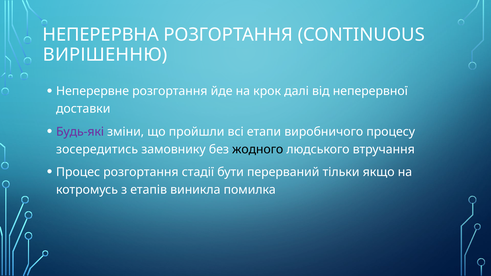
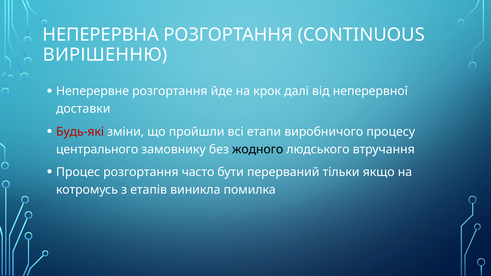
Будь-які colour: purple -> red (80, 132)
зосередитись: зосередитись -> центрального (97, 149)
стадії: стадії -> часто (198, 172)
